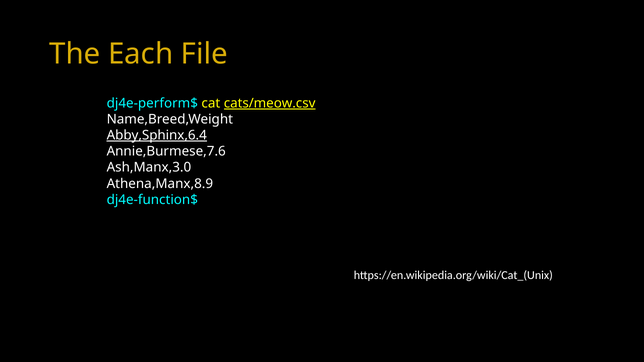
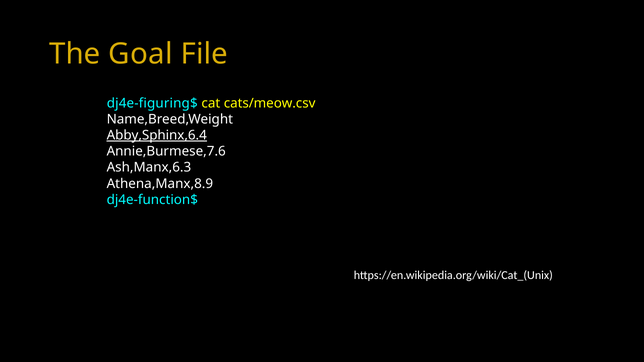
Each: Each -> Goal (141, 54)
dj4e-perform$: dj4e-perform$ -> dj4e-figuring$ (152, 103)
cats/meow.csv underline: present -> none (270, 103)
Ash,Manx,3.0: Ash,Manx,3.0 -> Ash,Manx,6.3 (149, 168)
